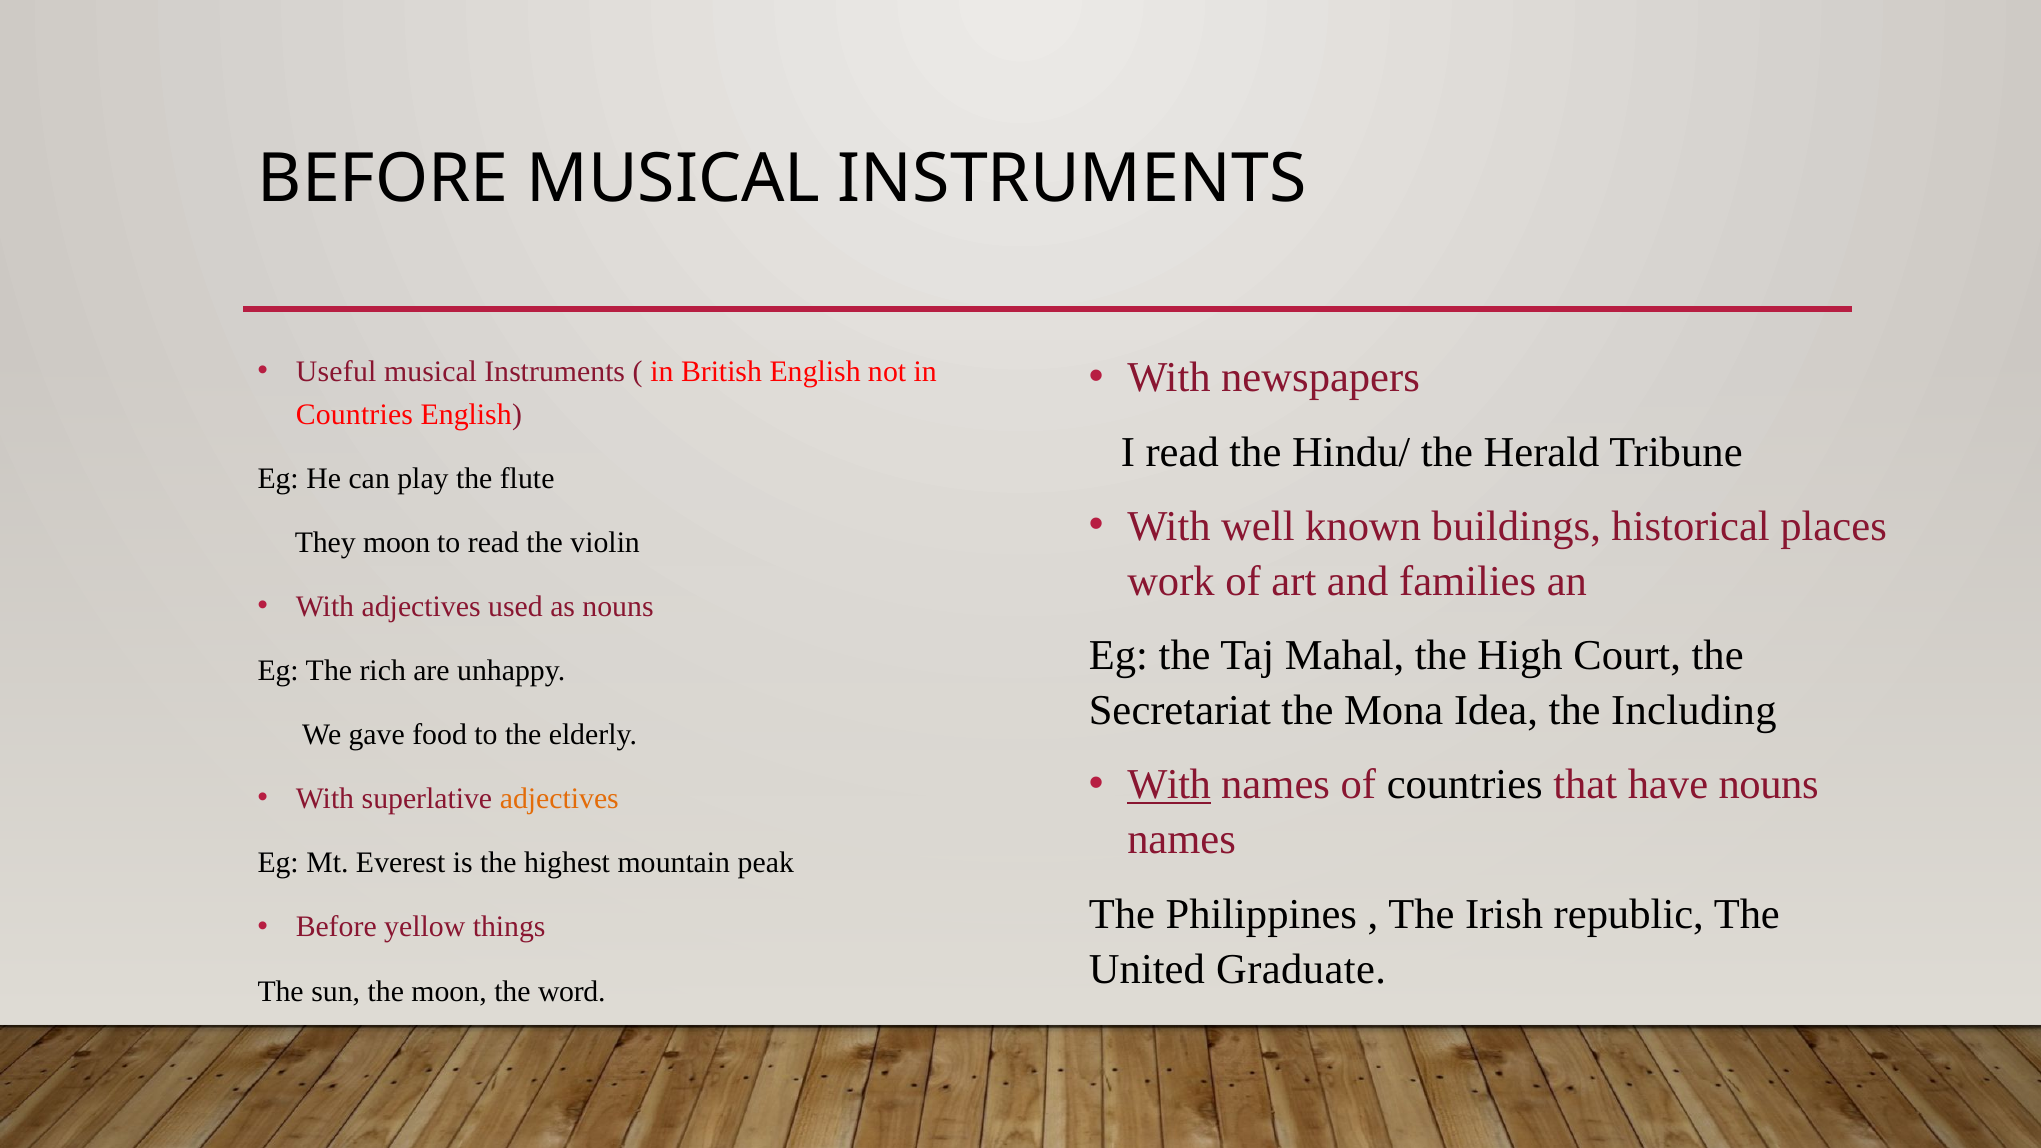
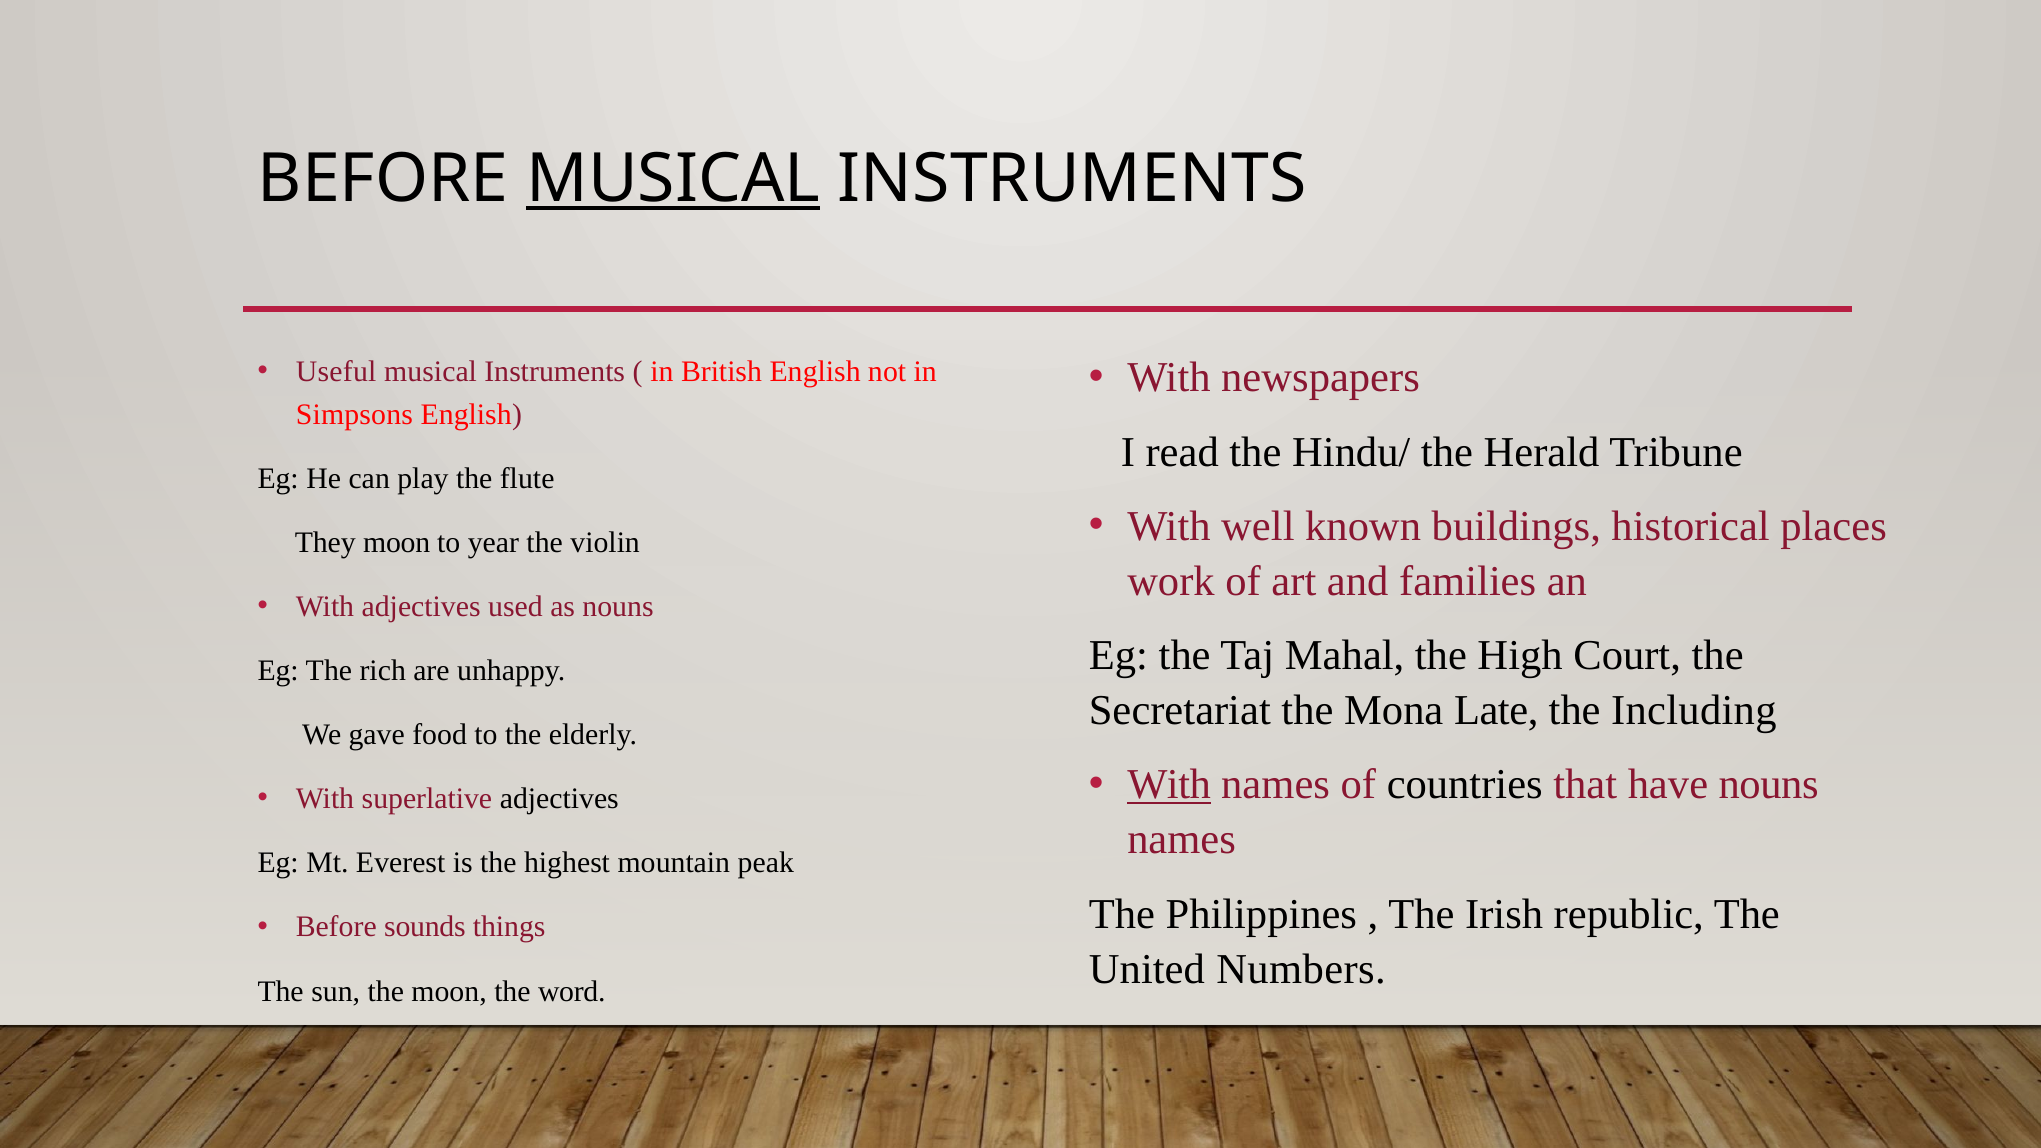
MUSICAL underline: none -> present (673, 179)
Countries: Countries -> Simpsons (354, 414)
to read: read -> year (493, 542)
Idea: Idea -> Late (1496, 711)
adjectives colour: orange -> black (559, 799)
yellow: yellow -> sounds (425, 927)
Graduate: Graduate -> Numbers (1301, 969)
